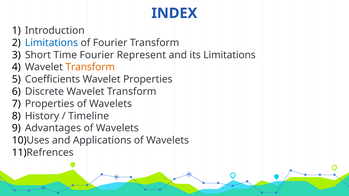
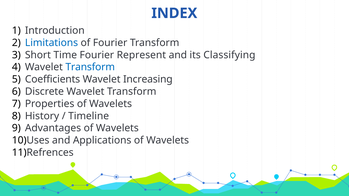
its Limitations: Limitations -> Classifying (229, 55)
Transform colour: orange -> blue (90, 67)
Wavelet Properties: Properties -> Increasing (148, 79)
